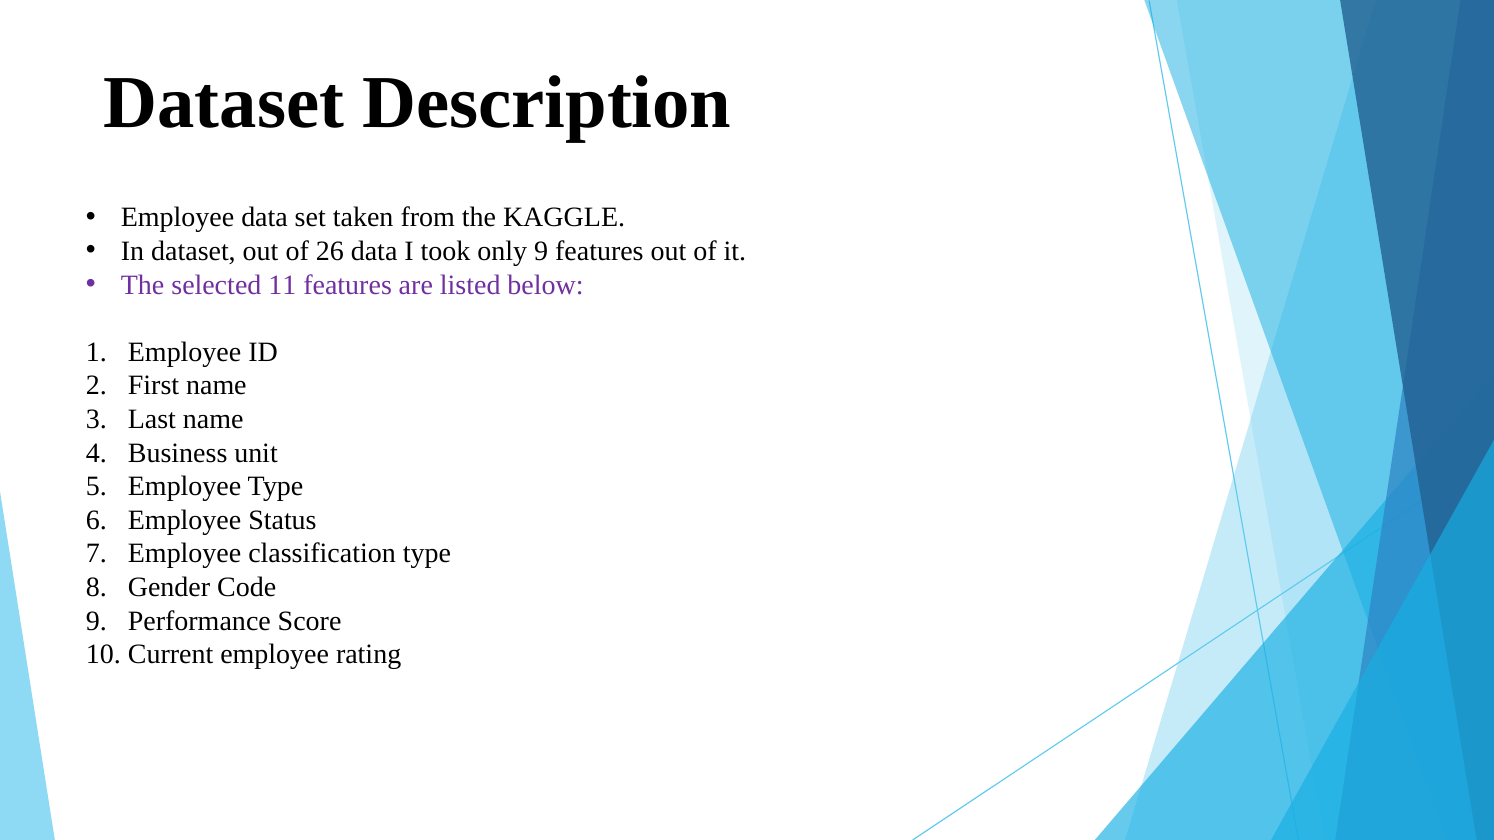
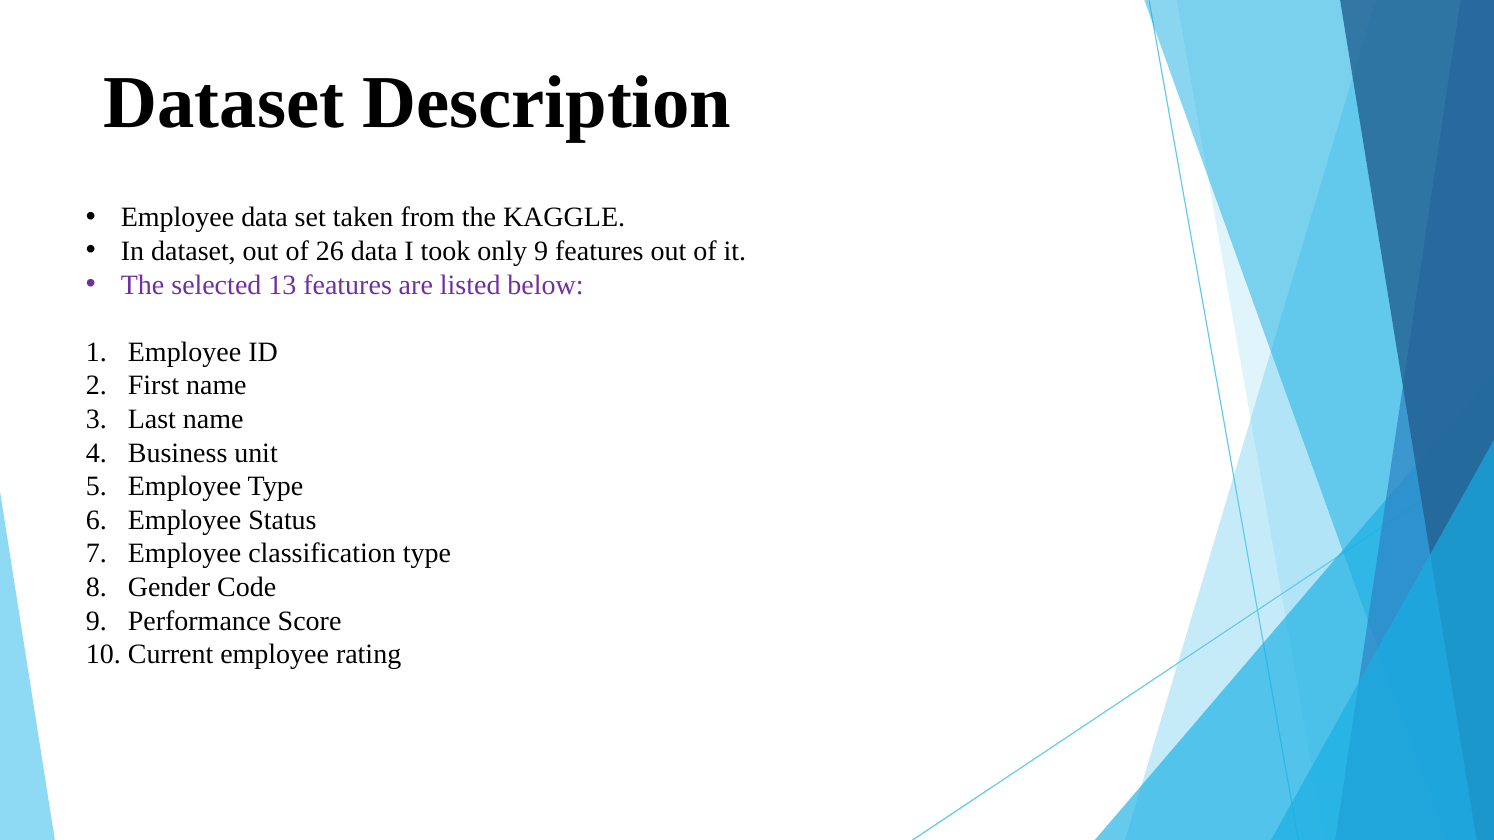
11: 11 -> 13 (282, 285)
